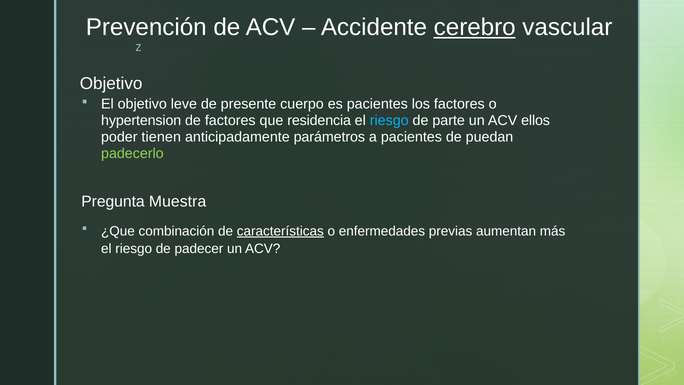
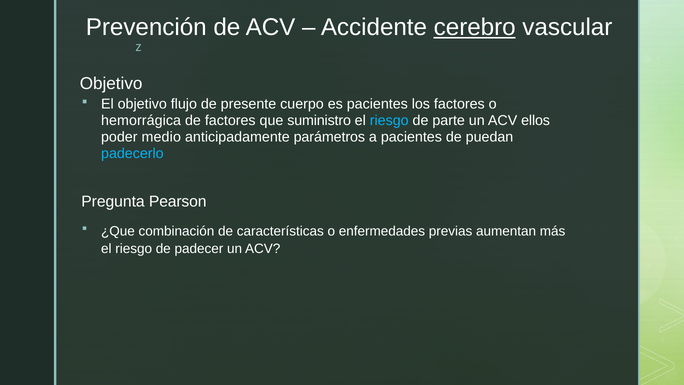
leve: leve -> flujo (184, 104)
hypertension: hypertension -> hemorrágica (141, 121)
residencia: residencia -> suministro (319, 121)
tienen: tienen -> medio (161, 137)
padecerlo colour: light green -> light blue (132, 153)
Muestra: Muestra -> Pearson (178, 201)
características underline: present -> none (280, 231)
